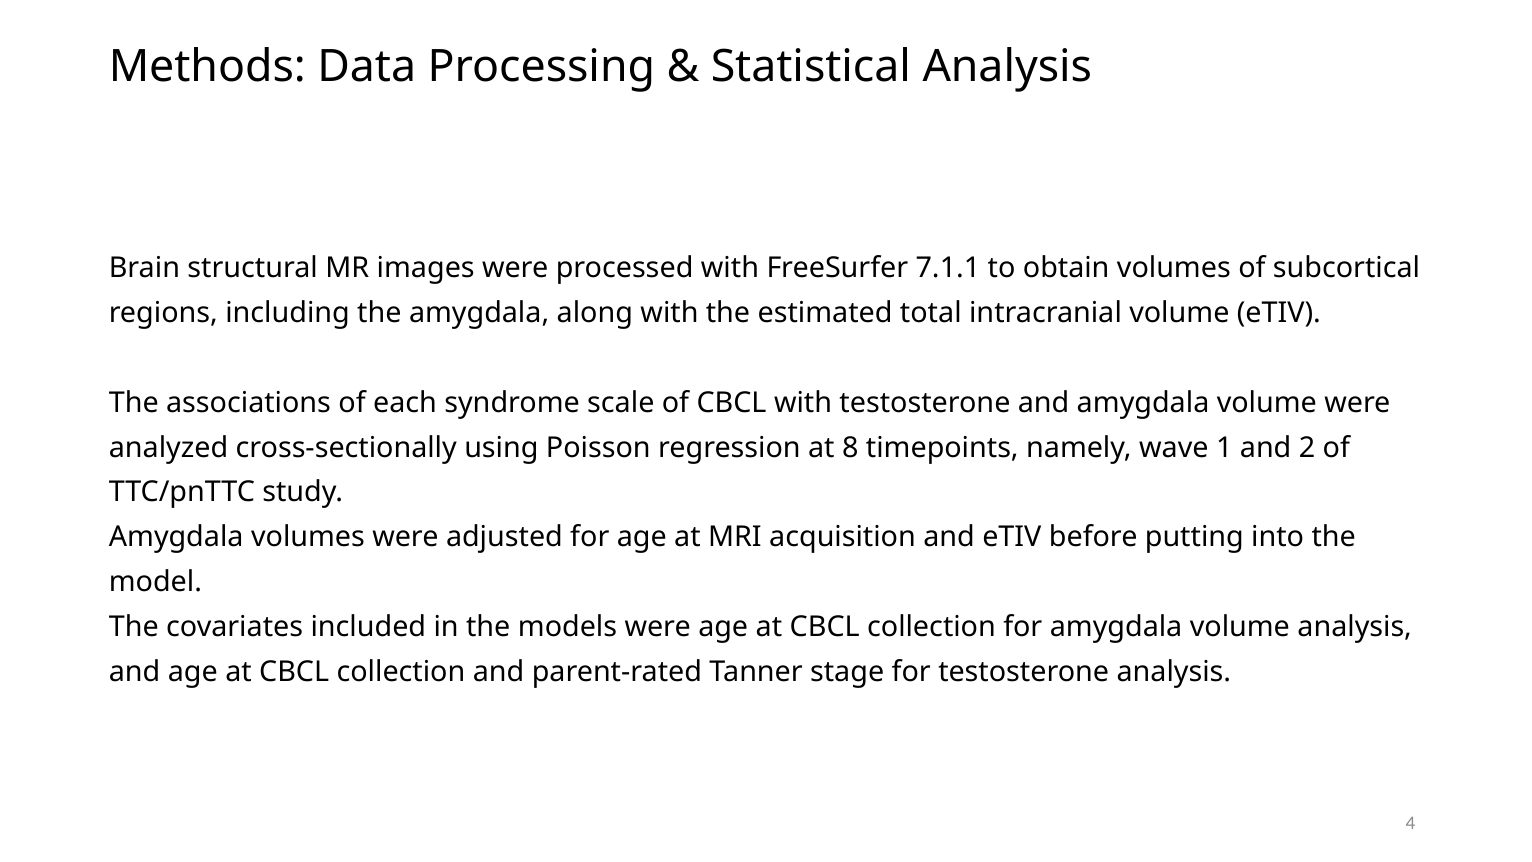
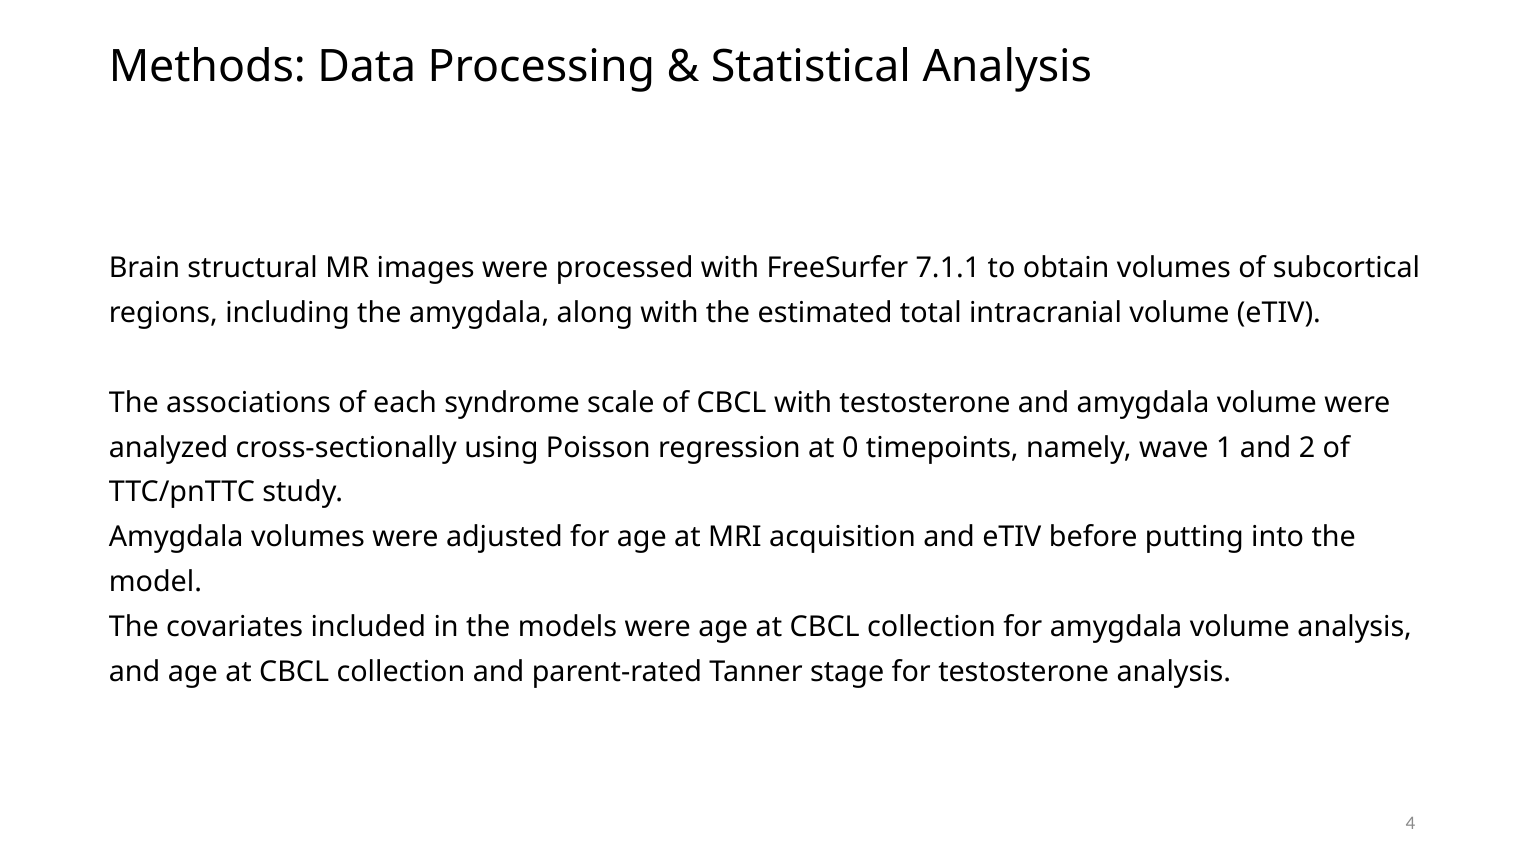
8: 8 -> 0 (850, 447)
